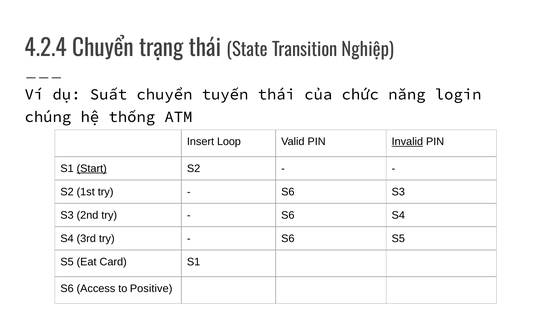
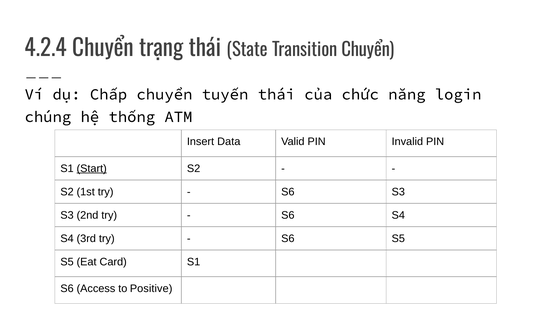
Transition Nghiệp: Nghiệp -> Chuyển (368, 50)
Suất: Suất -> Chấp (108, 94)
Loop: Loop -> Data (229, 142)
Invalid underline: present -> none (407, 142)
